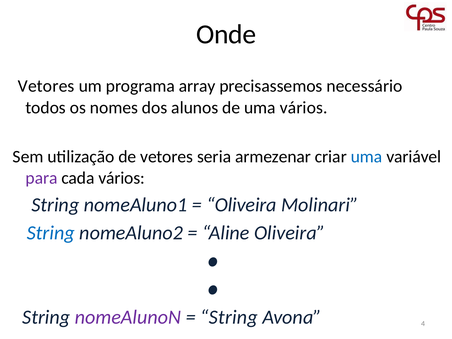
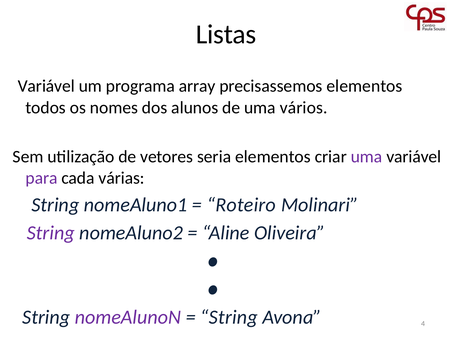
Onde: Onde -> Listas (226, 34)
Vetores: Vetores -> Variável (46, 86)
precisassemos necessário: necessário -> elementos (365, 86)
seria armezenar: armezenar -> elementos (273, 157)
uma colour: blue -> purple (367, 157)
cada vários: vários -> várias (122, 178)
Oliveira: Oliveira -> Roteiro (241, 205)
String colour: blue -> purple (51, 233)
